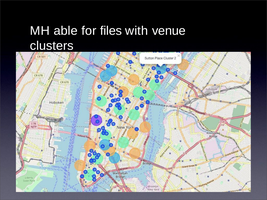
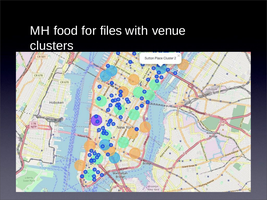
able: able -> food (66, 31)
